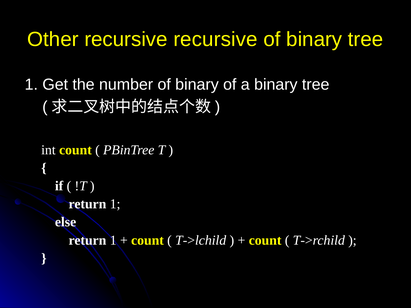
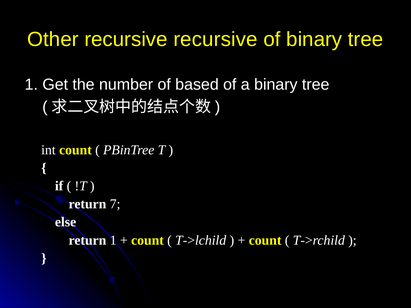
number of binary: binary -> based (197, 85)
1: 1 -> 7 (115, 204)
